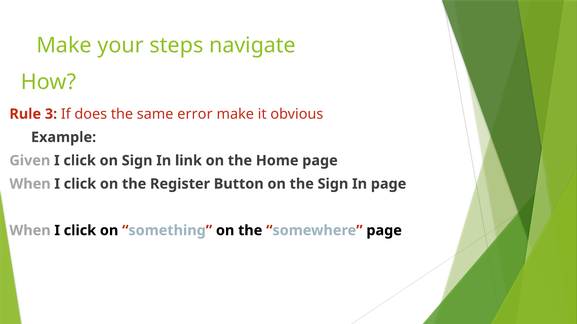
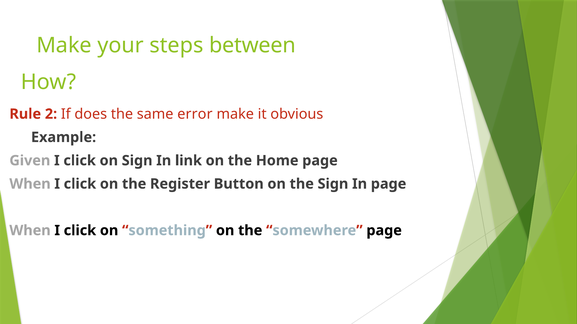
navigate: navigate -> between (253, 46)
3: 3 -> 2 (51, 114)
